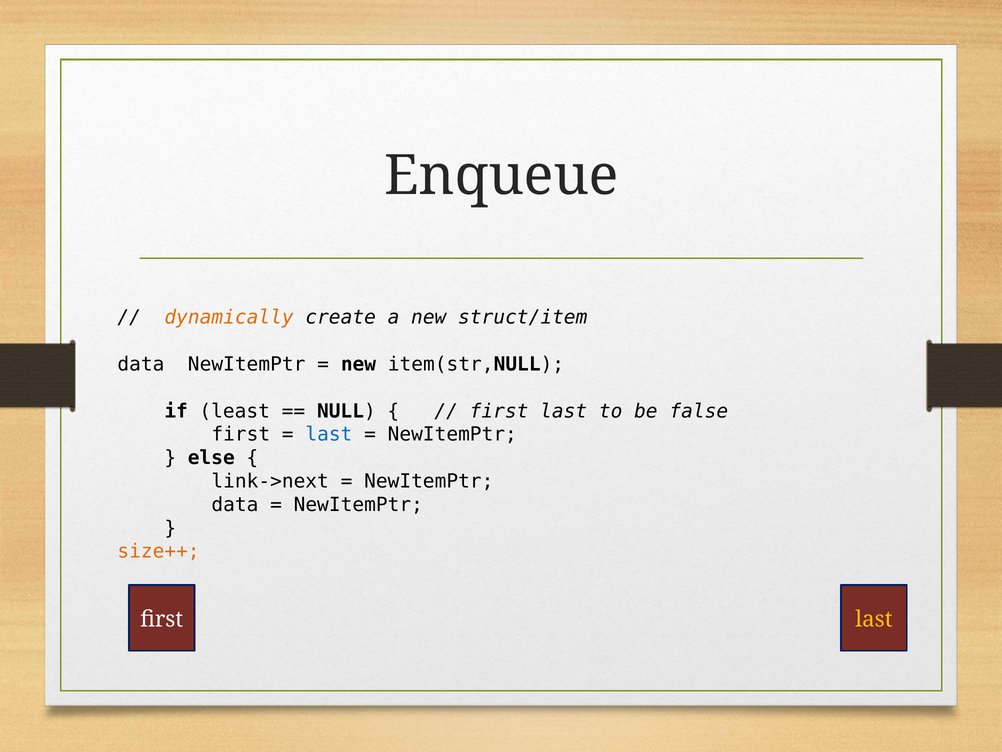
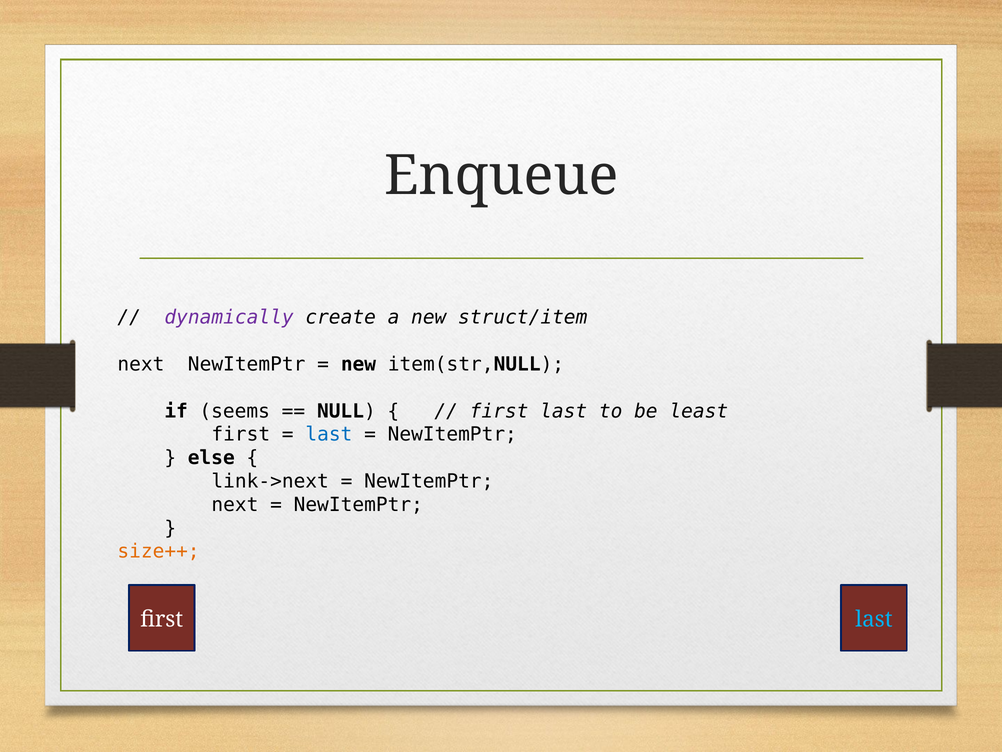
dynamically colour: orange -> purple (229, 317)
data: data -> next (141, 364)
least: least -> seems (235, 411)
false: false -> least (699, 411)
data: data -> next (235, 504)
last colour: yellow -> light blue (874, 619)
